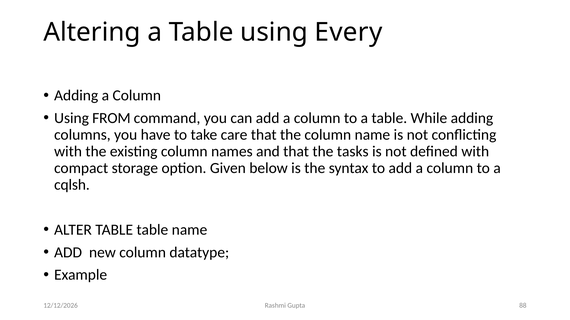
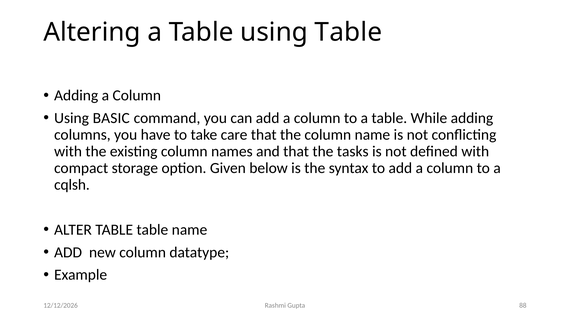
using Every: Every -> Table (348, 32)
FROM: FROM -> BASIC (111, 118)
